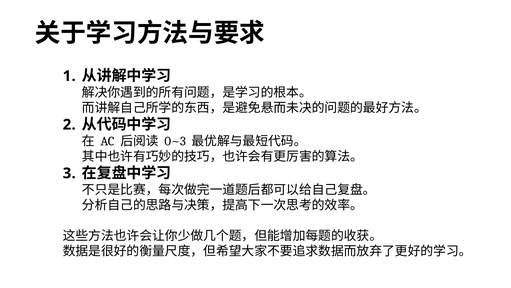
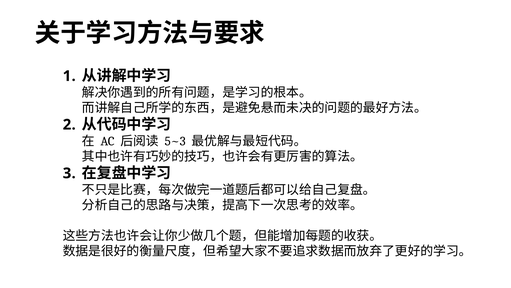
0~3: 0~3 -> 5~3 (175, 141)
